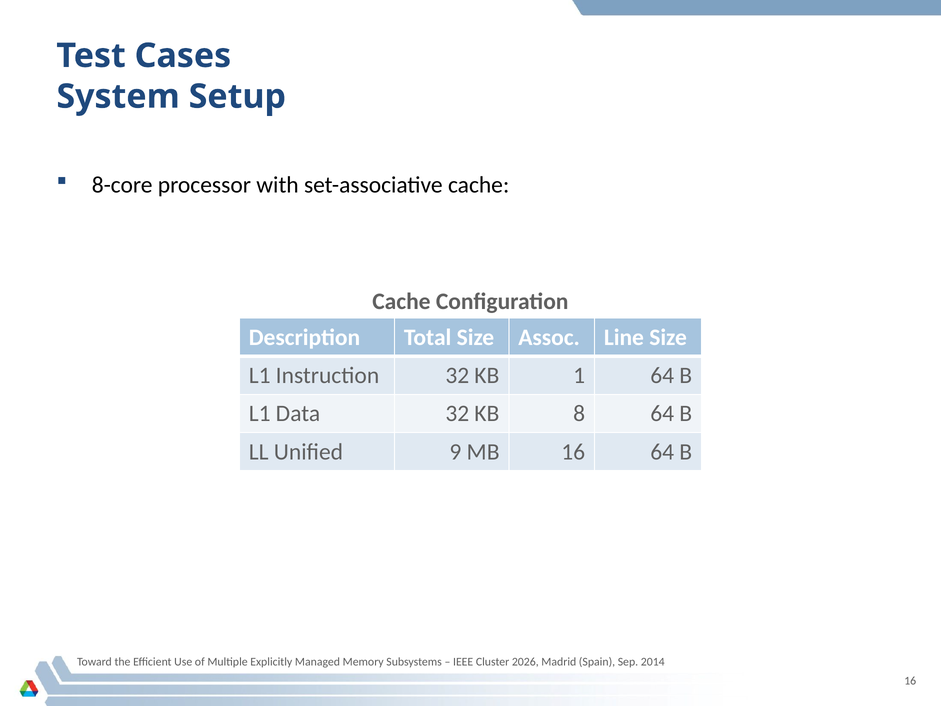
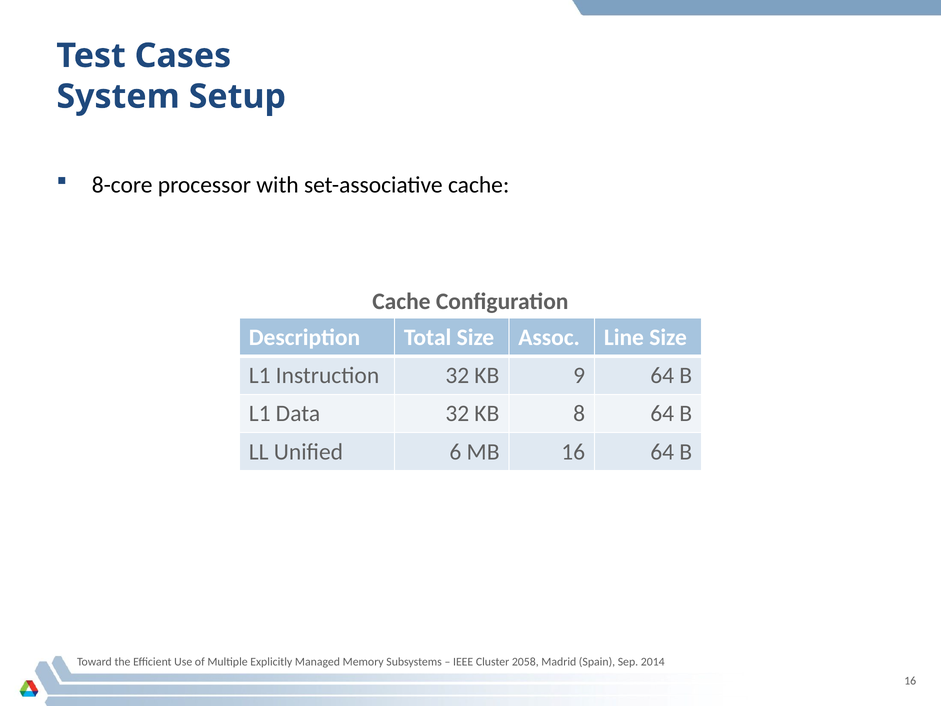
1: 1 -> 9 (579, 375)
9: 9 -> 6 (455, 452)
2026: 2026 -> 2058 (525, 662)
